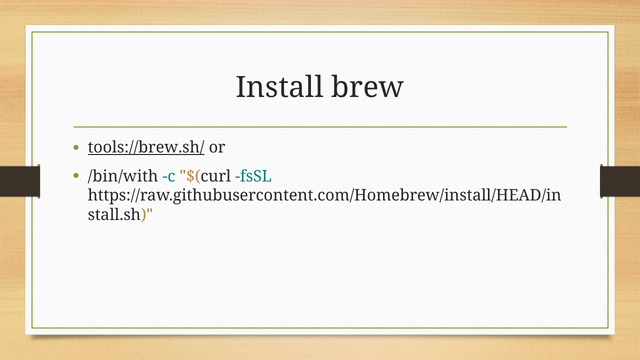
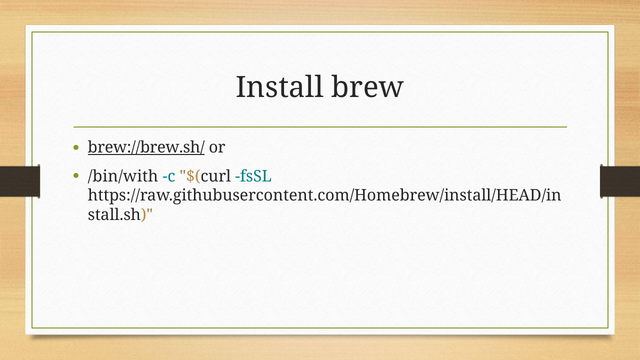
tools://brew.sh/: tools://brew.sh/ -> brew://brew.sh/ (146, 147)
